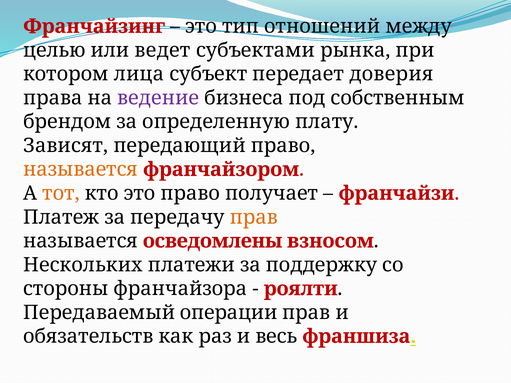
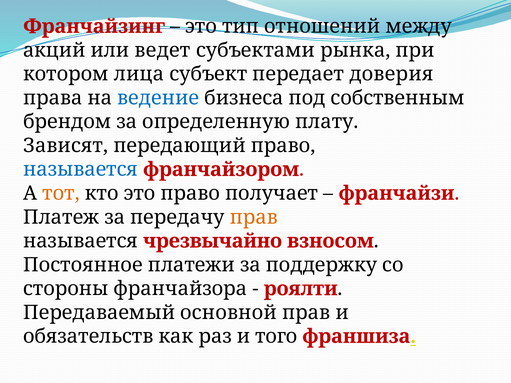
целью: целью -> акций (54, 50)
ведение colour: purple -> blue (158, 98)
называется colour: orange -> blue (81, 170)
осведомлены: осведомлены -> чрезвычайно (213, 241)
Нескольких: Нескольких -> Постоянное (83, 265)
операции: операции -> основной (229, 313)
весь: весь -> того (276, 337)
